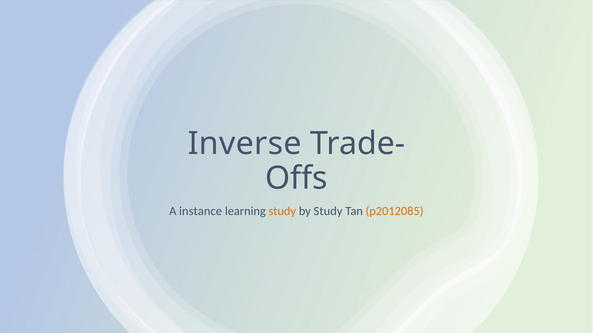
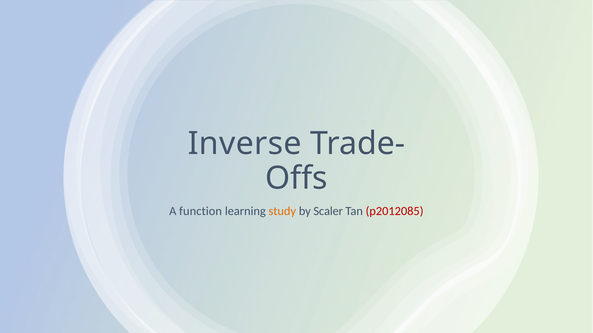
instance: instance -> function (201, 211)
by Study: Study -> Scaler (328, 211)
p2012085 colour: orange -> red (395, 211)
